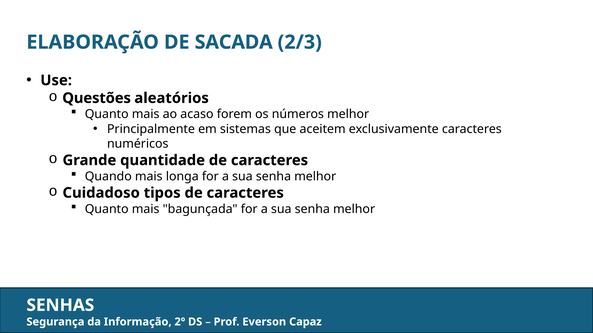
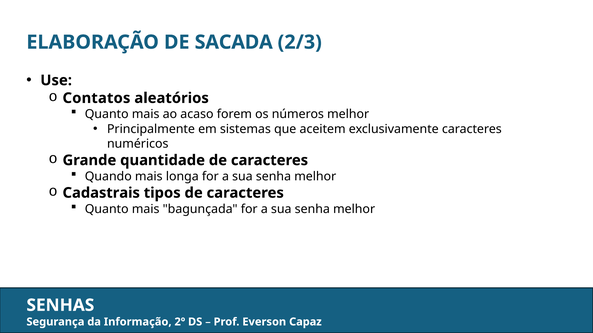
Questões: Questões -> Contatos (96, 98)
Cuidadoso: Cuidadoso -> Cadastrais (101, 193)
